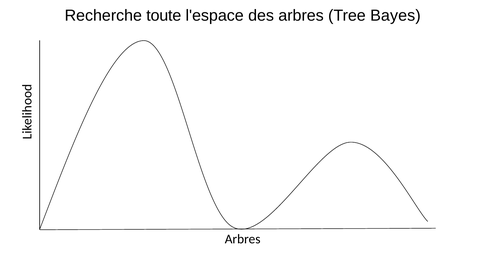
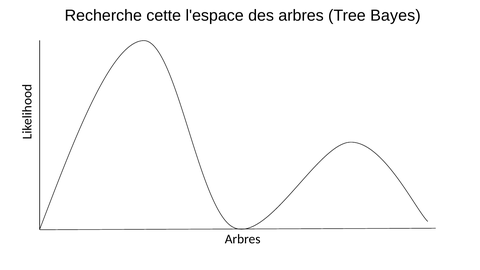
toute: toute -> cette (164, 16)
